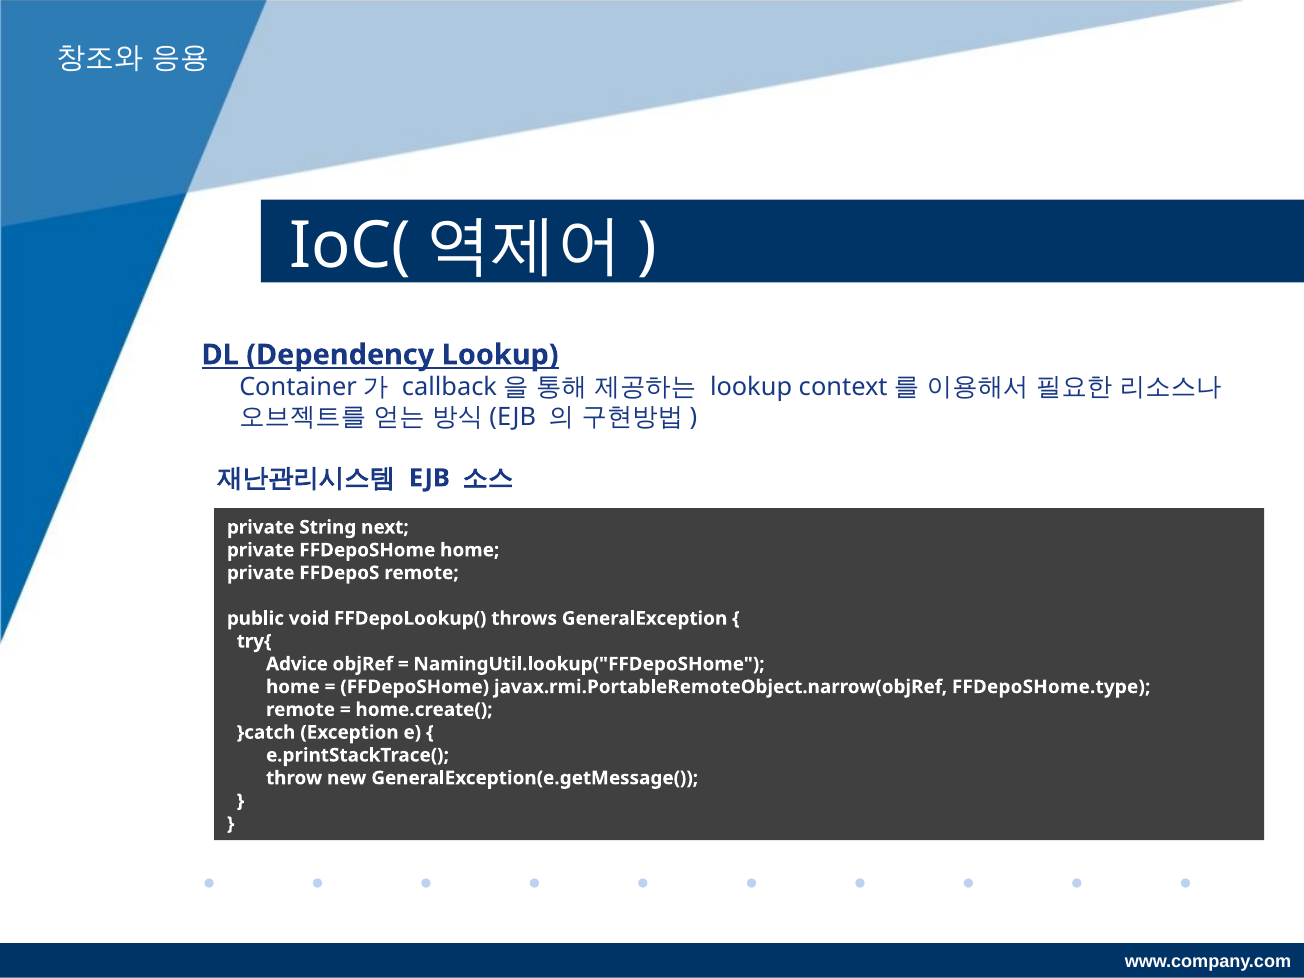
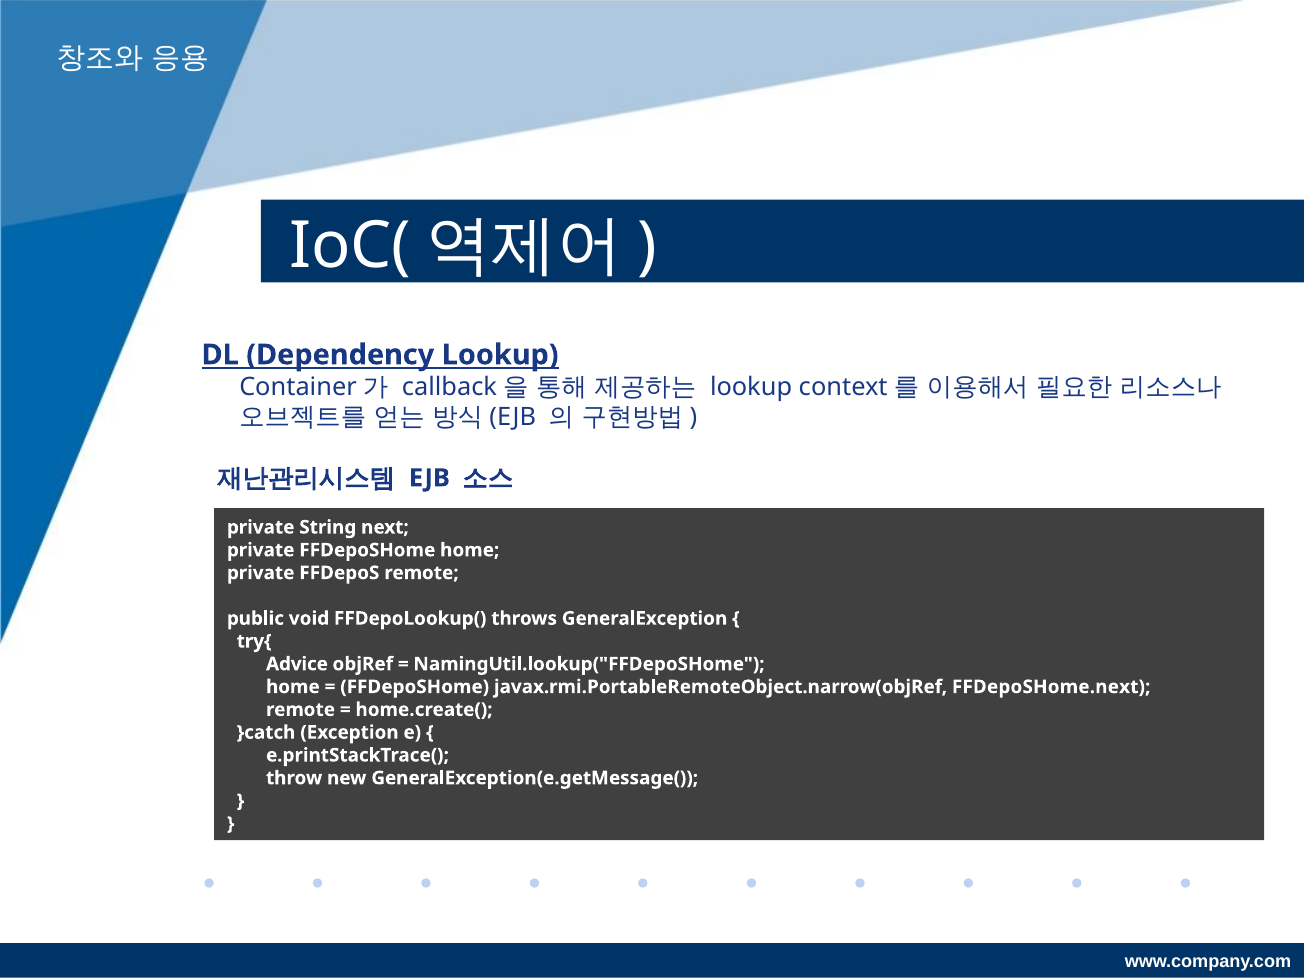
FFDepoSHome.type: FFDepoSHome.type -> FFDepoSHome.next (1051, 687)
